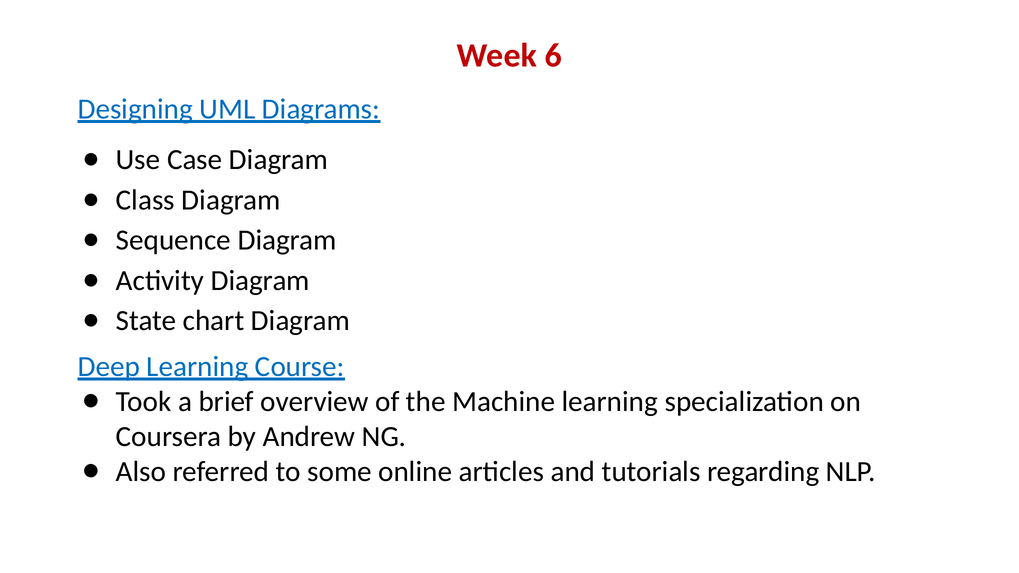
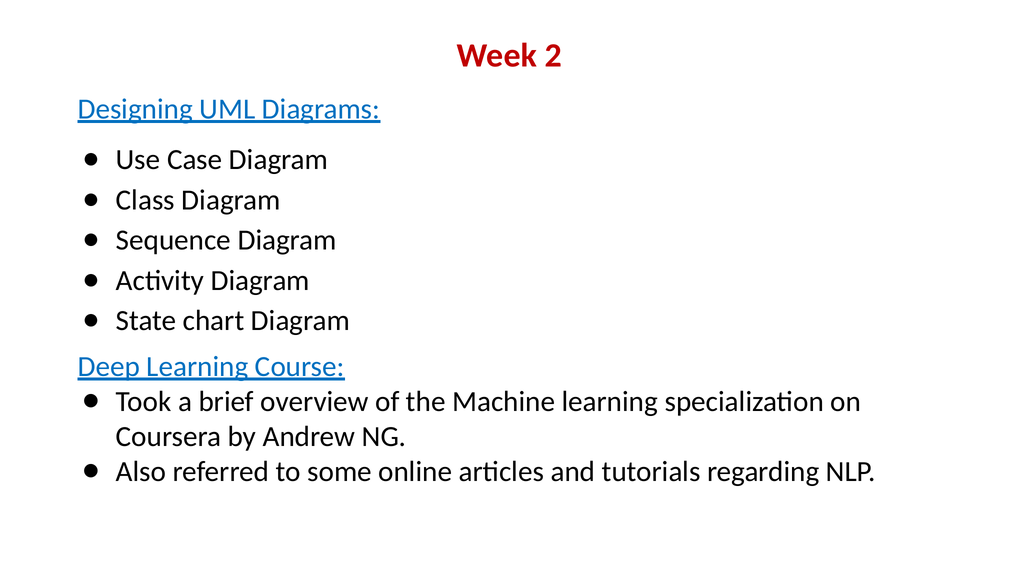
6: 6 -> 2 (553, 56)
